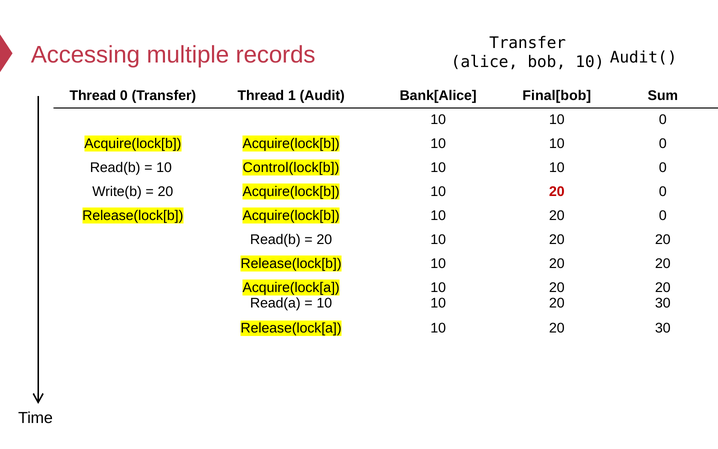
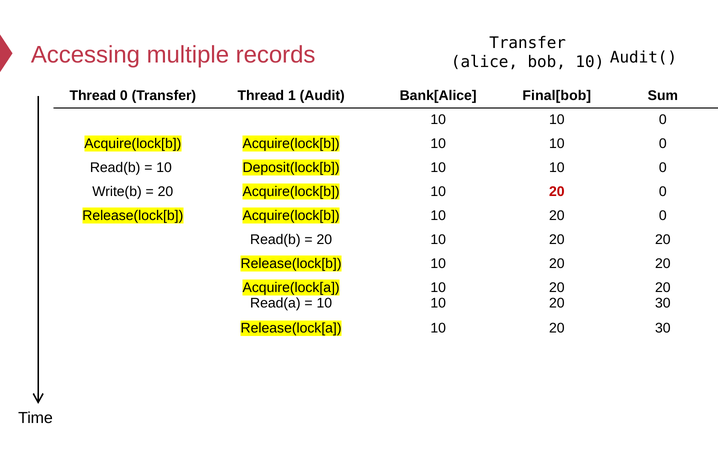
Control(lock[b: Control(lock[b -> Deposit(lock[b (291, 168)
